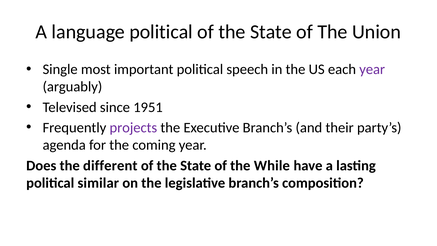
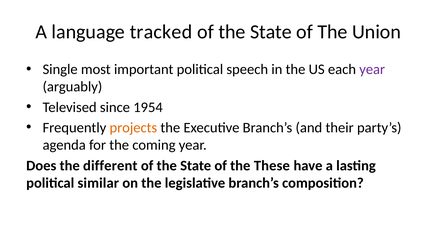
language political: political -> tracked (161, 32)
1951: 1951 -> 1954 (148, 107)
projects colour: purple -> orange (133, 128)
While: While -> These (272, 165)
